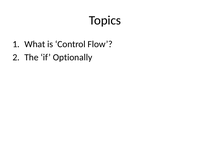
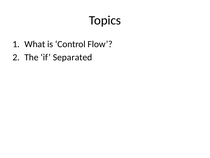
Optionally: Optionally -> Separated (73, 57)
